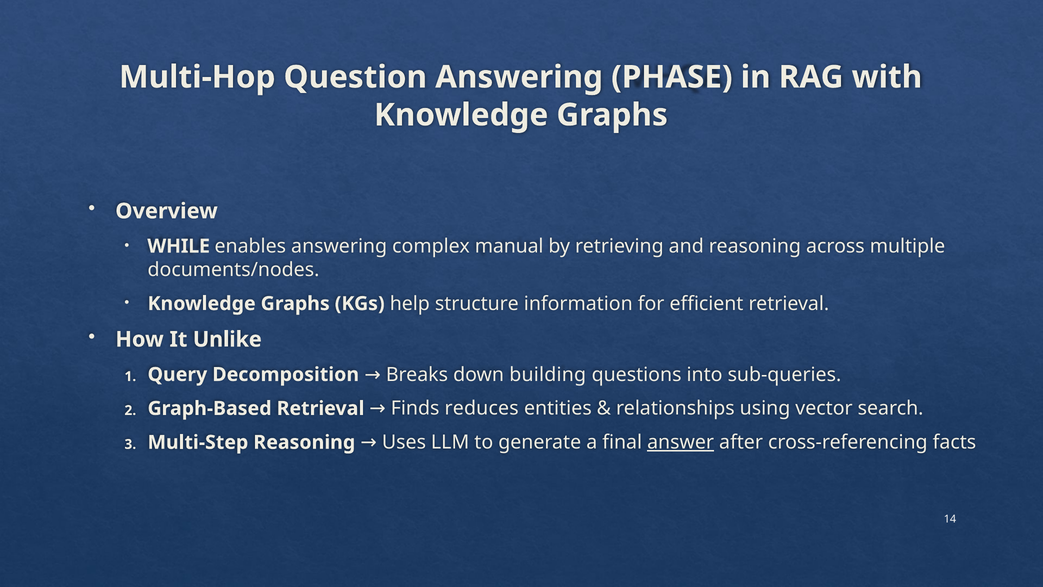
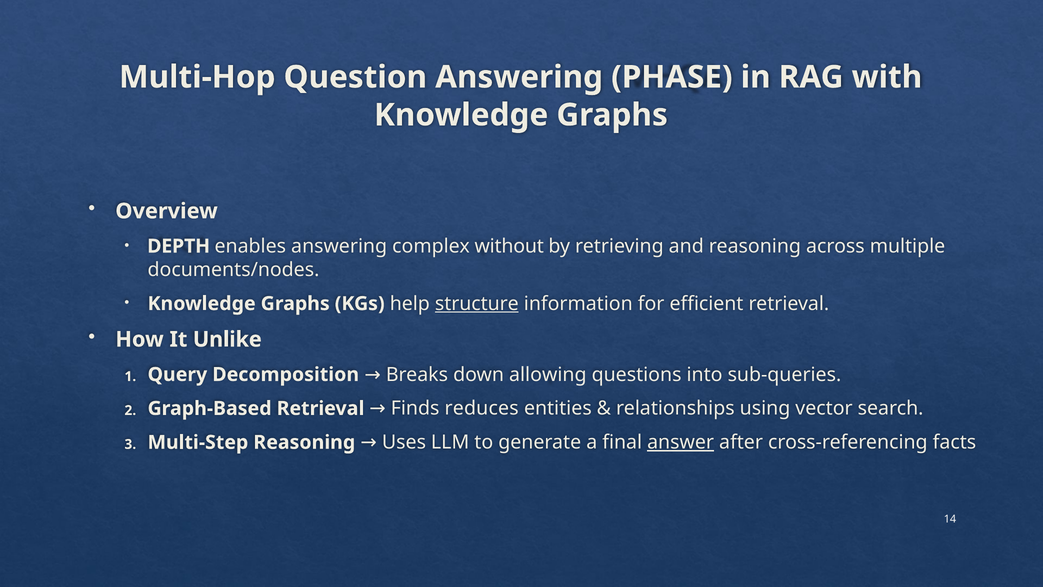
WHILE: WHILE -> DEPTH (179, 246)
manual: manual -> without (509, 246)
structure underline: none -> present (477, 303)
building: building -> allowing (548, 374)
